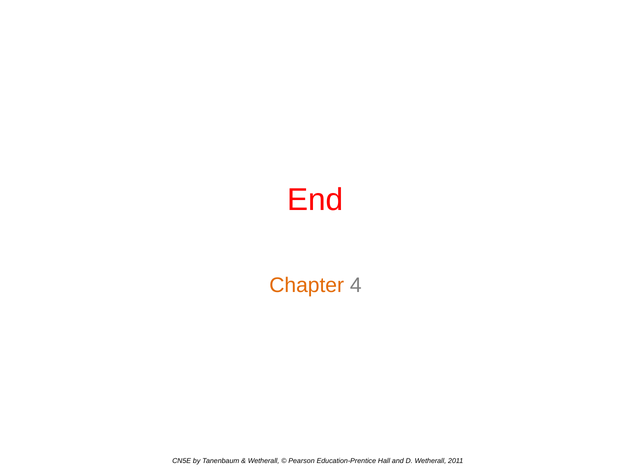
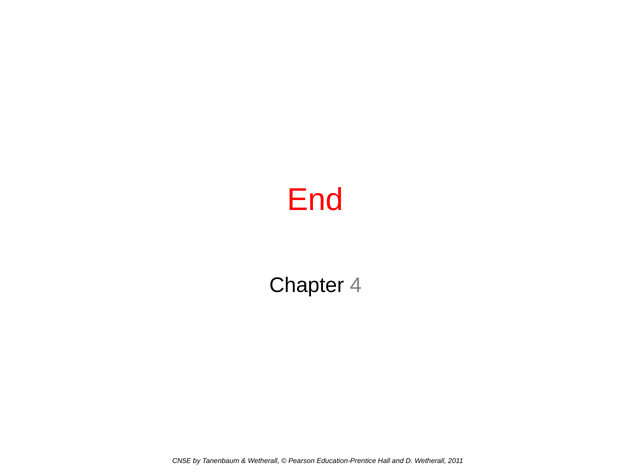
Chapter colour: orange -> black (307, 285)
